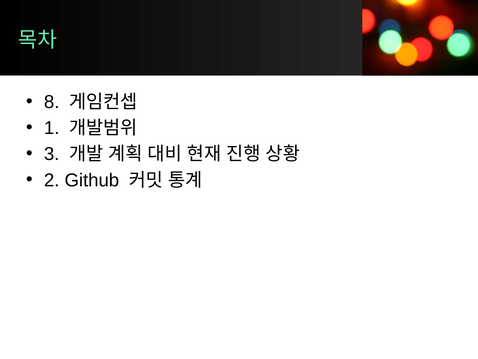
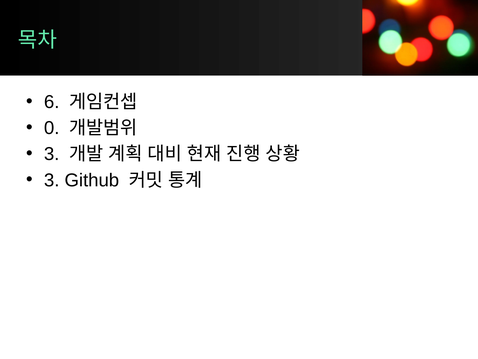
8: 8 -> 6 (52, 102)
1: 1 -> 0 (52, 128)
2: 2 -> 3 (52, 180)
